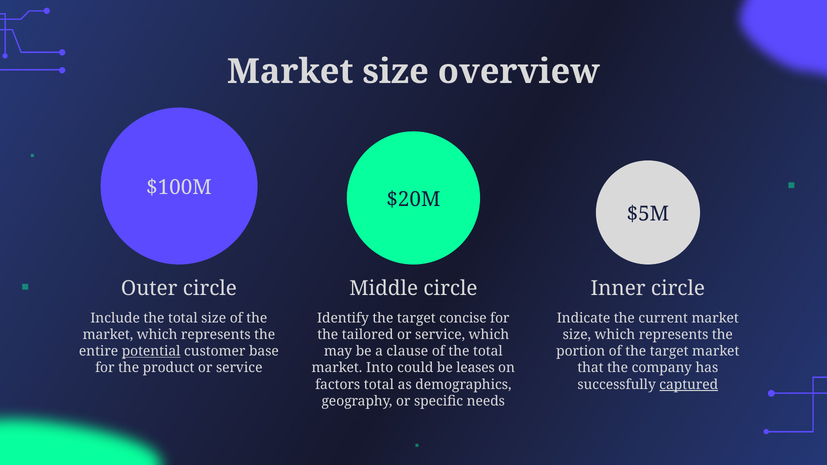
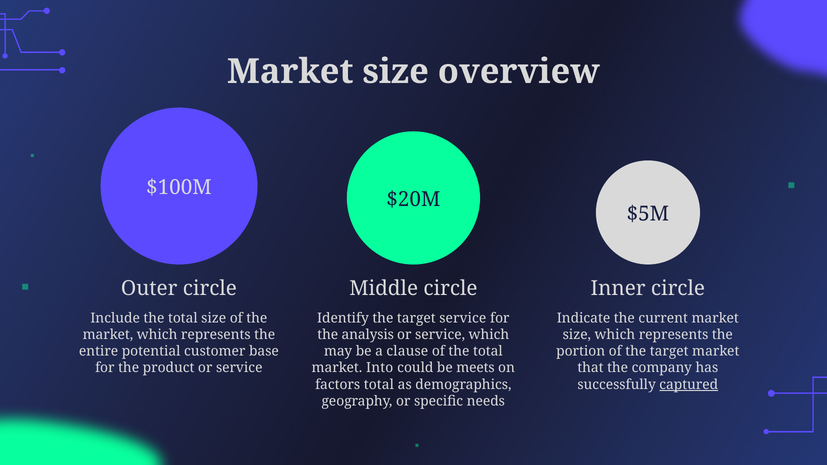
target concise: concise -> service (463, 318)
tailored: tailored -> analysis (368, 335)
potential underline: present -> none (151, 352)
leases: leases -> meets (475, 368)
